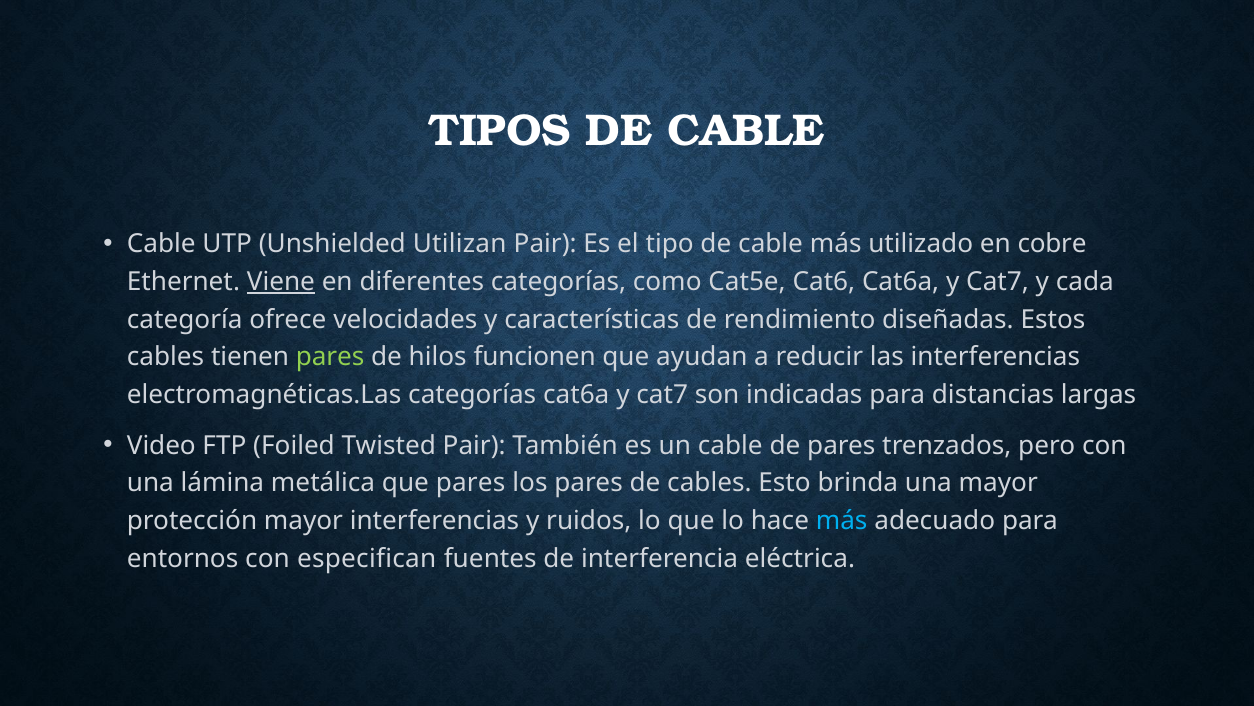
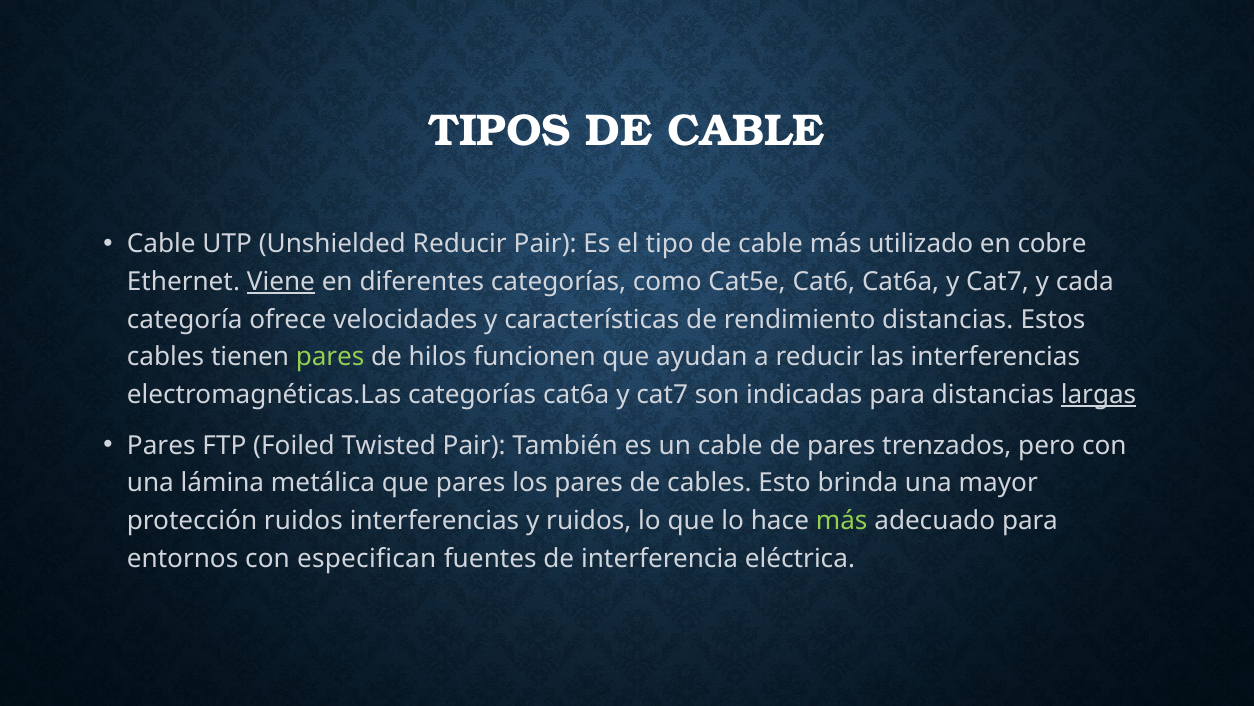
Unshielded Utilizan: Utilizan -> Reducir (460, 244)
rendimiento diseñadas: diseñadas -> distancias (948, 319)
largas underline: none -> present (1099, 395)
Video: Video -> Pares (161, 445)
protección mayor: mayor -> ruidos (303, 520)
más colour: light blue -> light green (842, 520)
